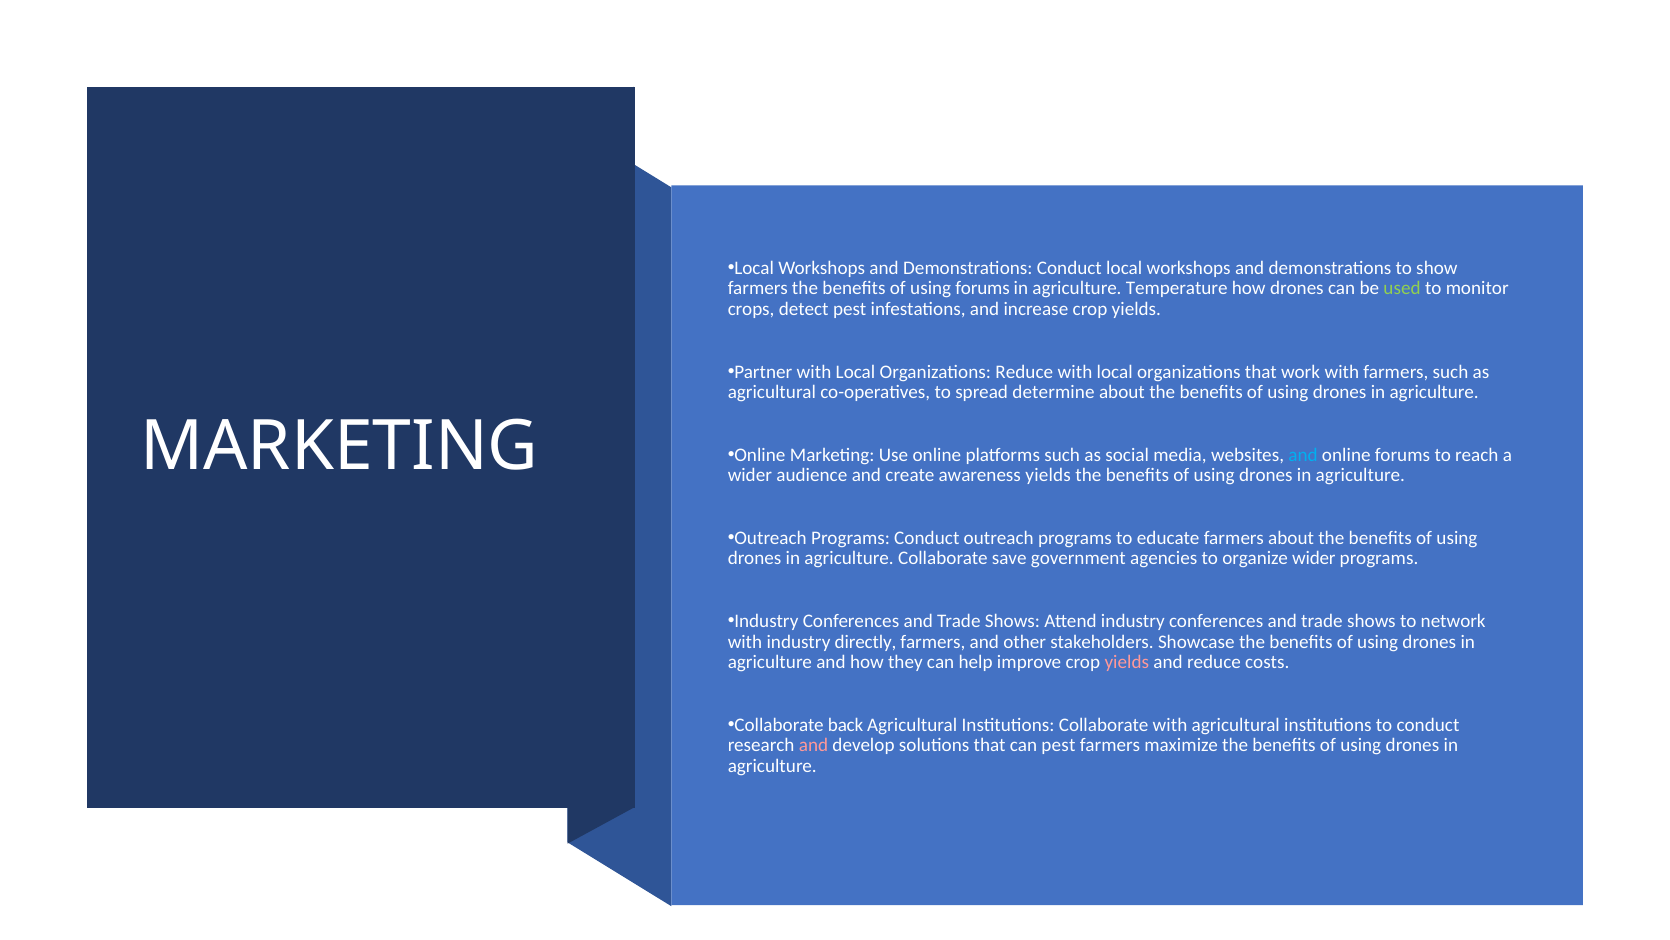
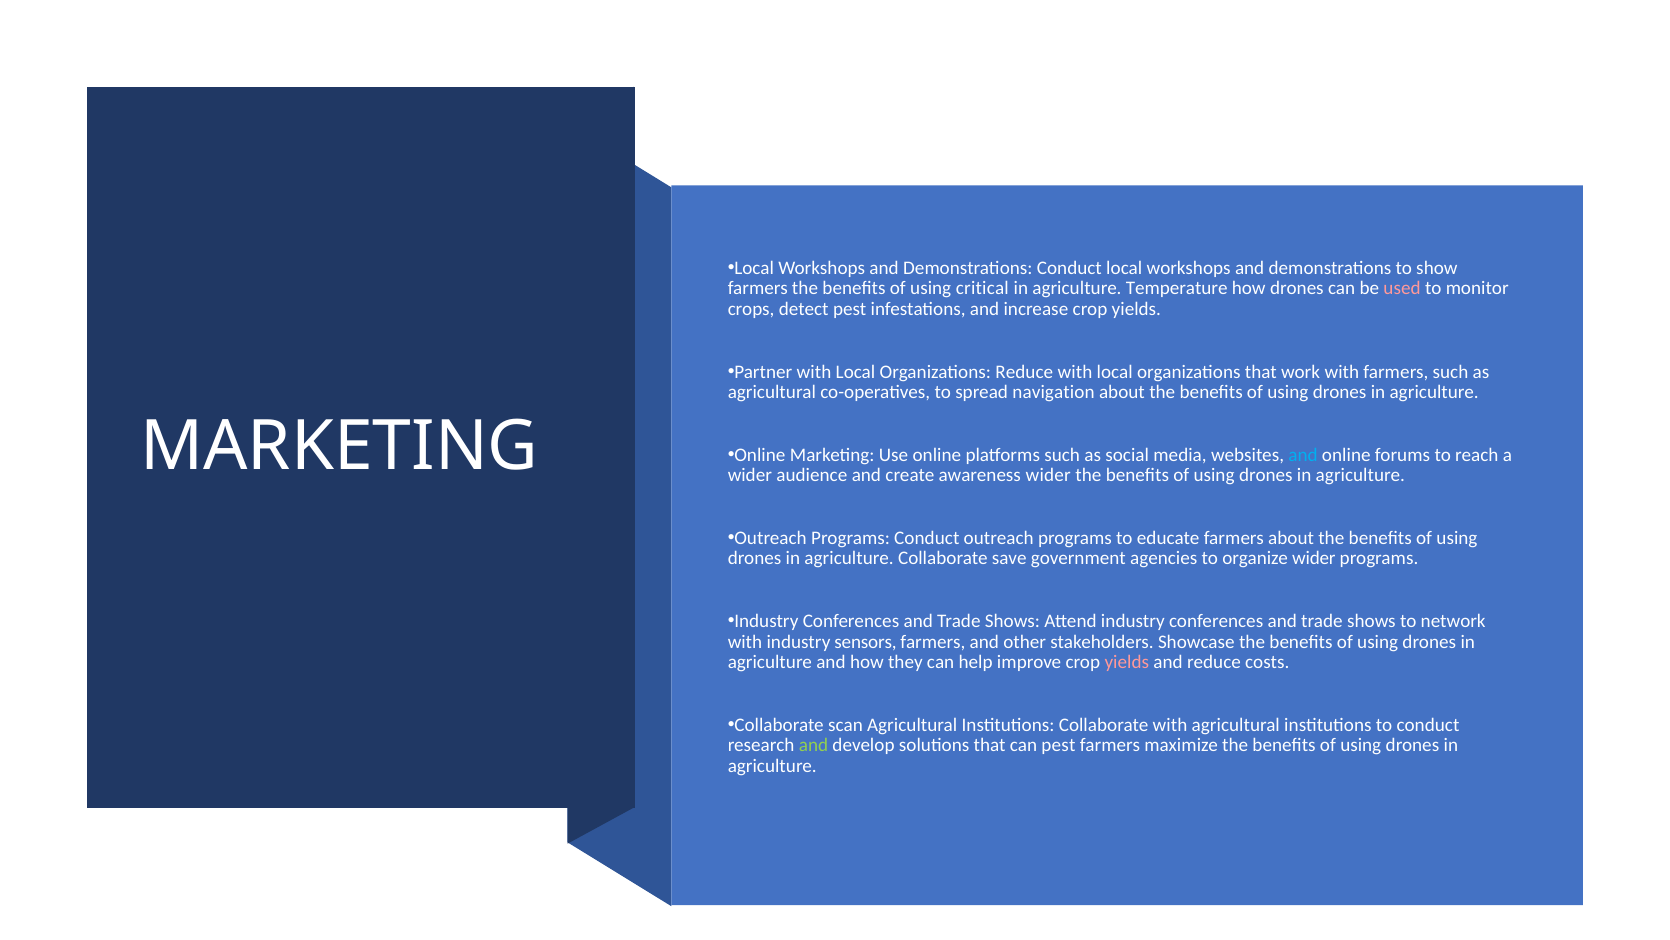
using forums: forums -> critical (982, 288)
used colour: light green -> pink (1402, 288)
determine: determine -> navigation (1053, 392)
awareness yields: yields -> wider (1048, 475)
directly: directly -> sensors (866, 641)
back: back -> scan (846, 724)
and colour: pink -> light green (813, 745)
